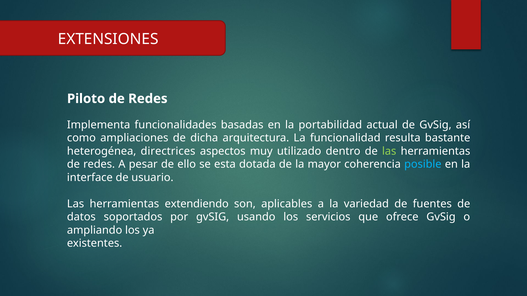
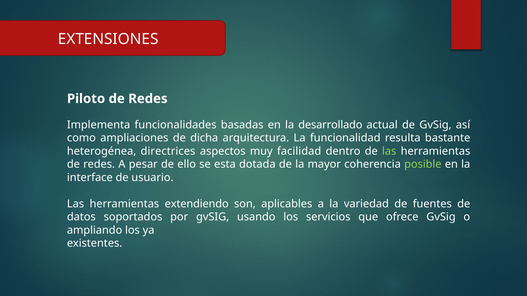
portabilidad: portabilidad -> desarrollado (330, 125)
utilizado: utilizado -> facilidad (299, 151)
posible colour: light blue -> light green (423, 165)
